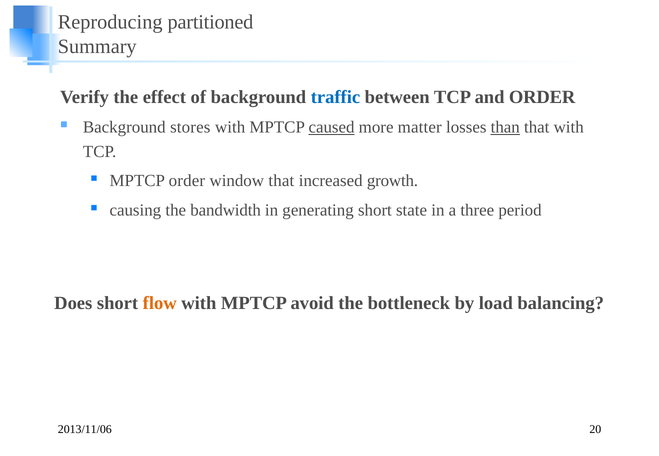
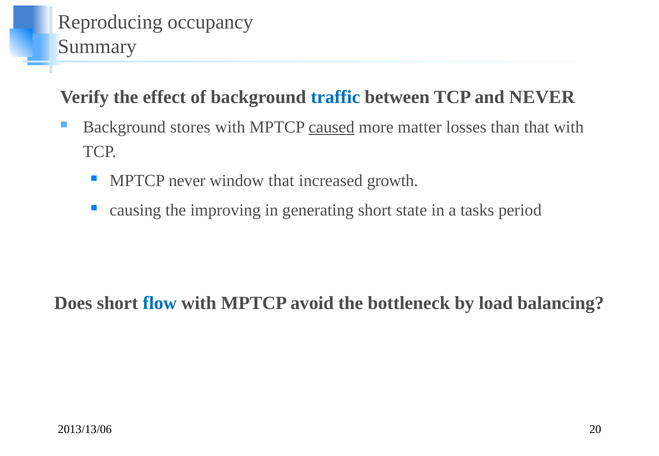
partitioned: partitioned -> occupancy (210, 22)
and ORDER: ORDER -> NEVER (542, 97)
than underline: present -> none (505, 127)
MPTCP order: order -> never (187, 181)
bandwidth: bandwidth -> improving (226, 210)
three: three -> tasks (477, 210)
flow colour: orange -> blue (160, 303)
2013/11/06: 2013/11/06 -> 2013/13/06 (85, 430)
